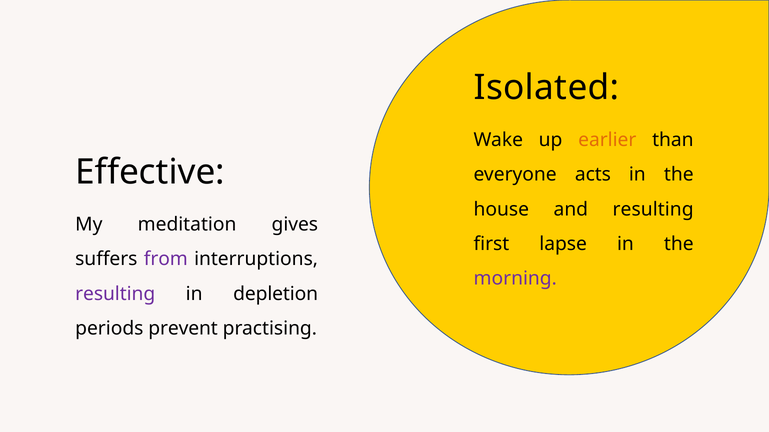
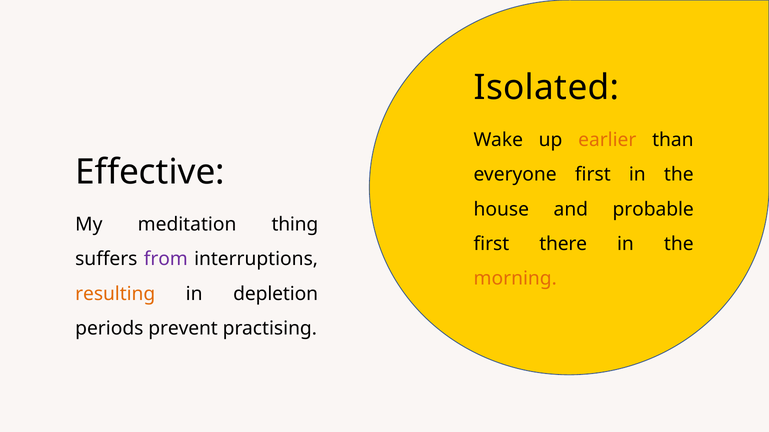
everyone acts: acts -> first (593, 175)
and resulting: resulting -> probable (653, 209)
gives: gives -> thing (295, 225)
lapse: lapse -> there (563, 244)
morning colour: purple -> orange (515, 279)
resulting colour: purple -> orange (115, 294)
